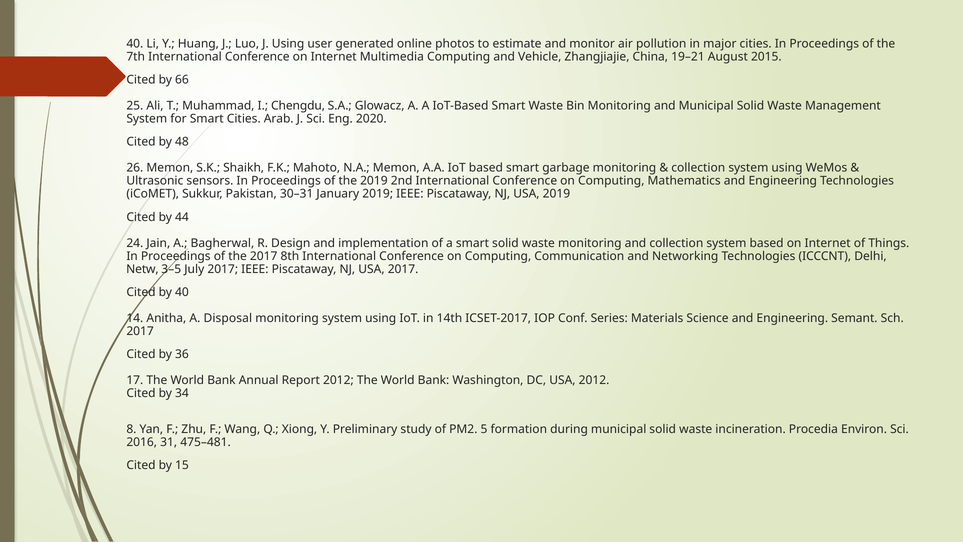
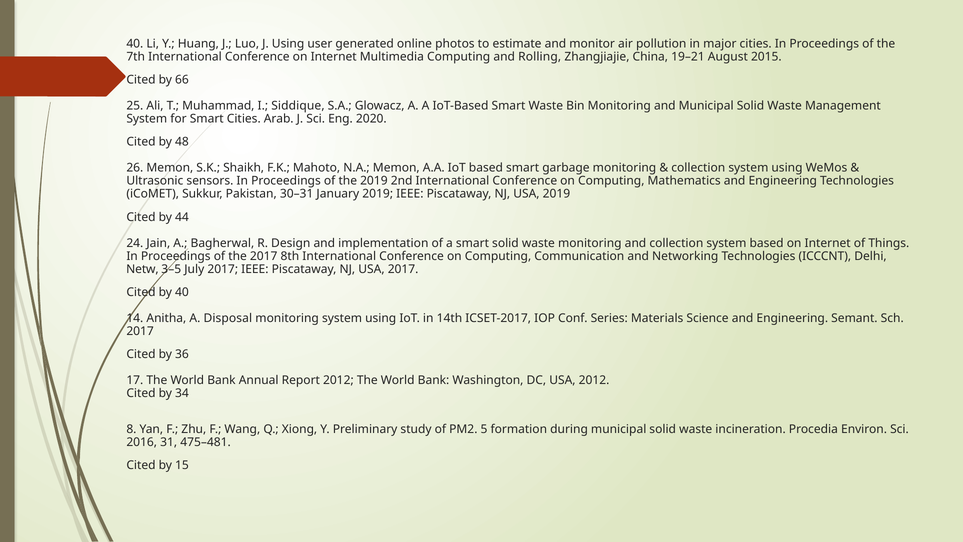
Vehicle: Vehicle -> Rolling (540, 57)
Chengdu: Chengdu -> Siddique (298, 106)
